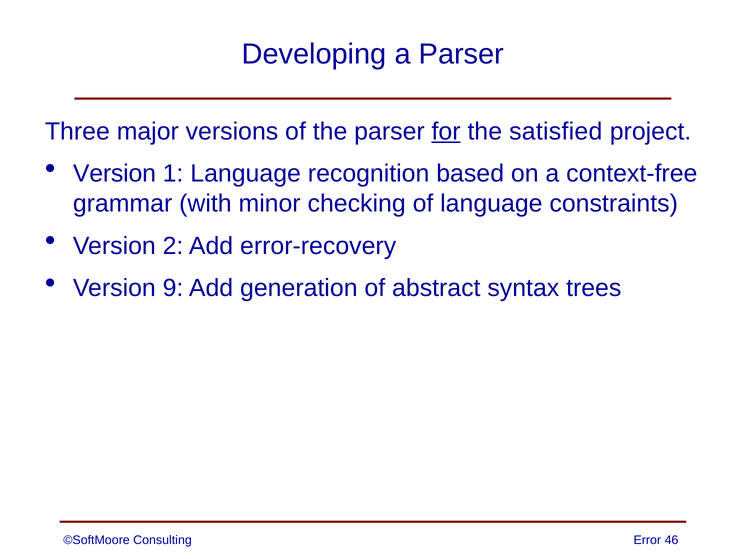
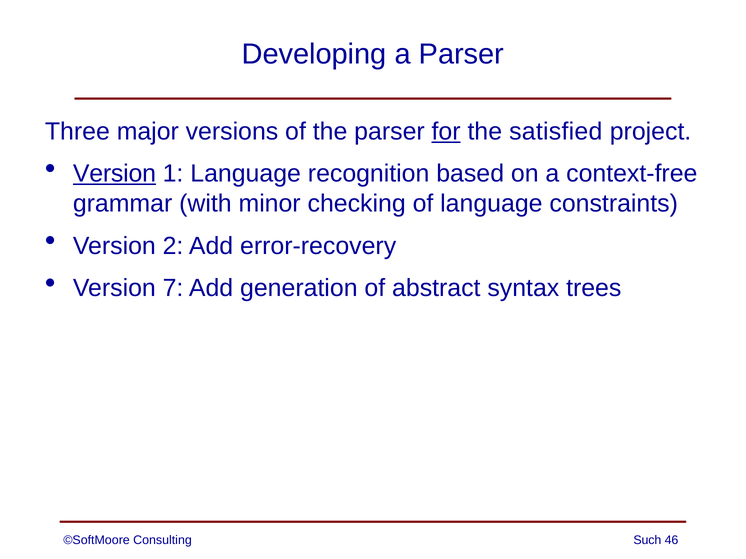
Version underline: none -> present (114, 174)
9: 9 -> 7 (173, 288)
Error: Error -> Such (647, 540)
